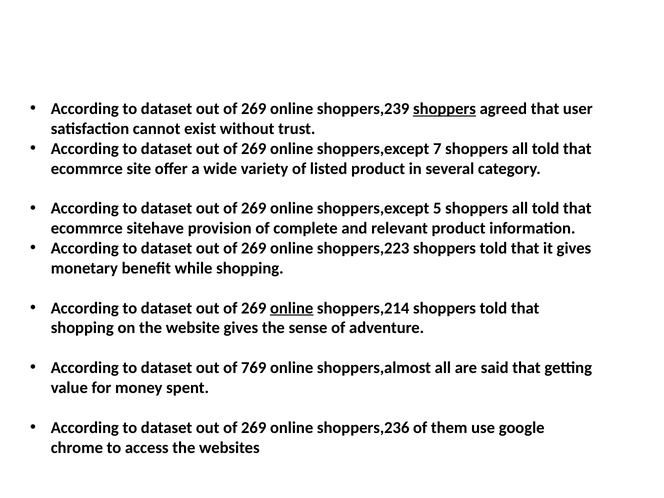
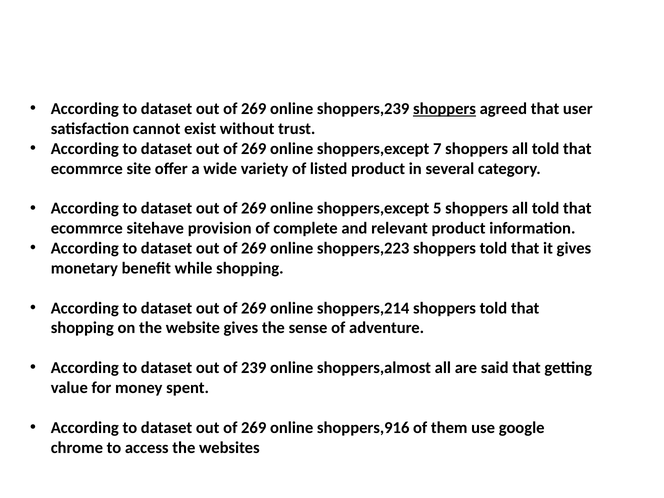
online underline: present -> none (292, 308)
769: 769 -> 239 (254, 368)
shoppers,236: shoppers,236 -> shoppers,916 (363, 428)
